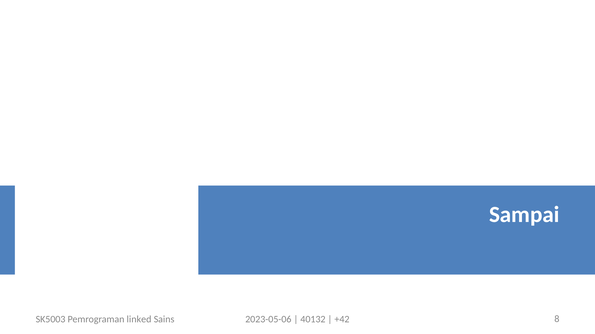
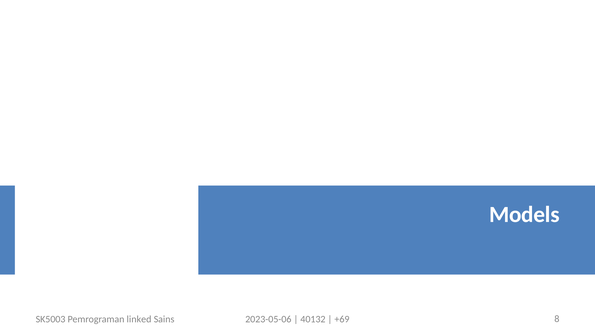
Sampai: Sampai -> Models (524, 215)
+42: +42 -> +69 (342, 320)
